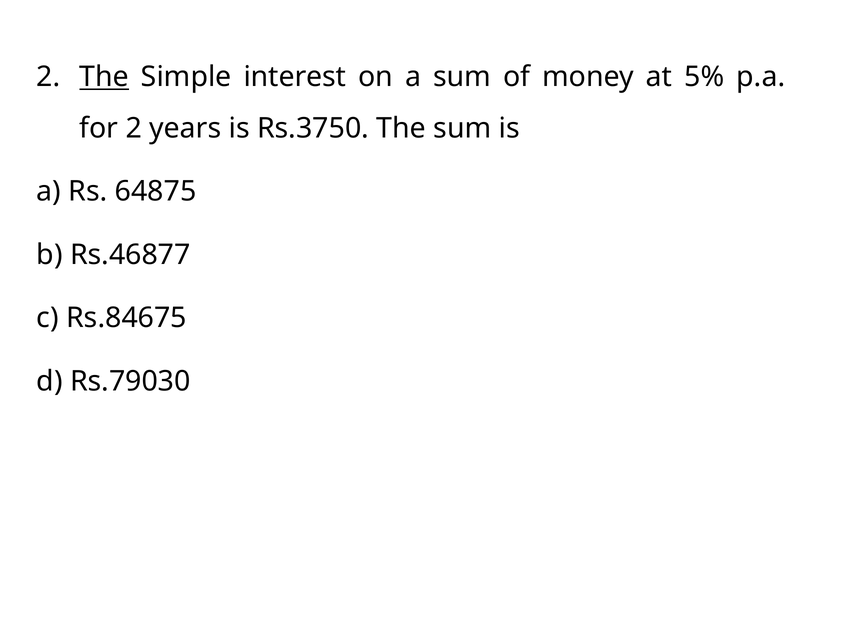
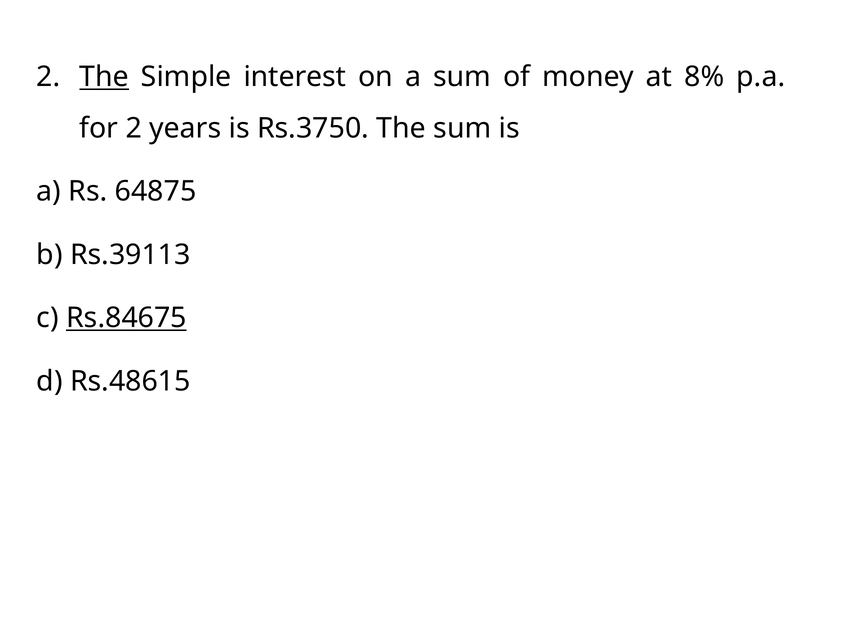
5%: 5% -> 8% (704, 77)
Rs.46877: Rs.46877 -> Rs.39113 (130, 255)
Rs.84675 underline: none -> present (126, 318)
Rs.79030: Rs.79030 -> Rs.48615 (130, 381)
